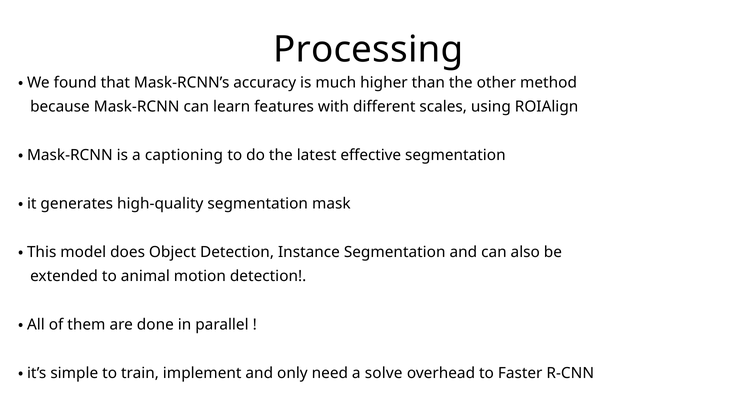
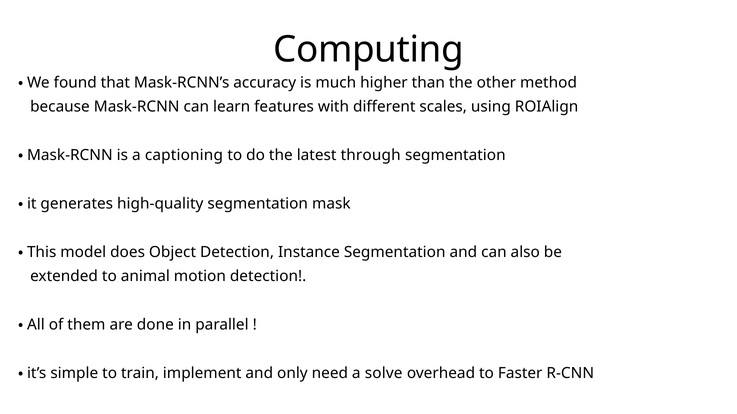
Processing: Processing -> Computing (369, 50)
effective: effective -> through (371, 155)
